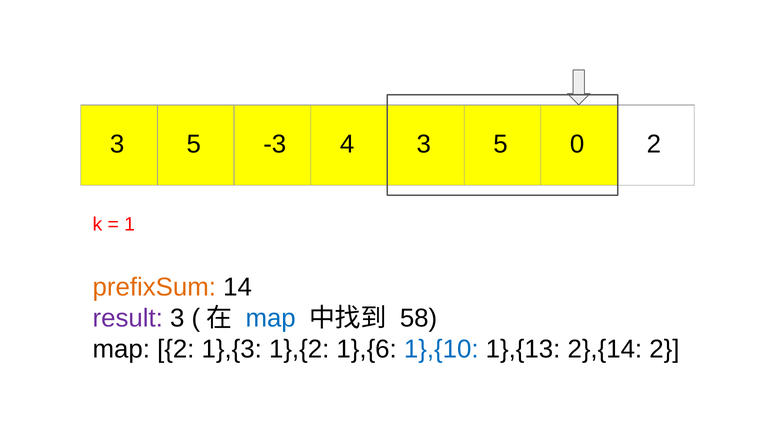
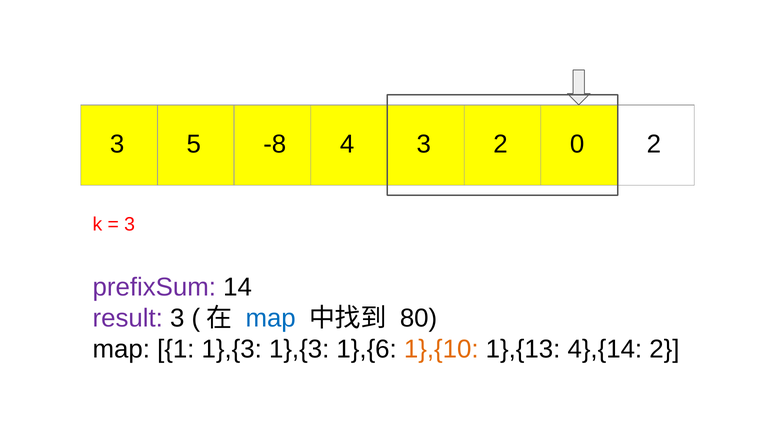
-3: -3 -> -8 (275, 144)
4 3 5: 5 -> 2 (500, 144)
1: 1 -> 3 (130, 224)
prefixSum colour: orange -> purple (154, 287)
58: 58 -> 80 (419, 318)
map 2: 2 -> 1 (176, 349)
1},{3 1},{2: 1},{2 -> 1},{3 (299, 349)
1},{10 colour: blue -> orange (441, 349)
2},{14: 2},{14 -> 4},{14 (605, 349)
